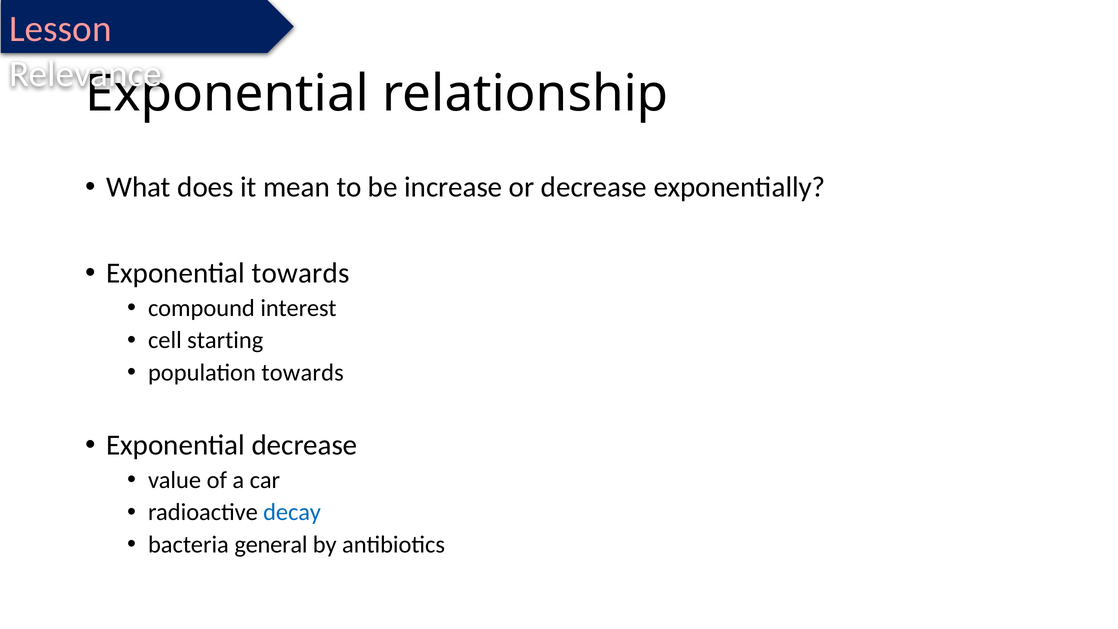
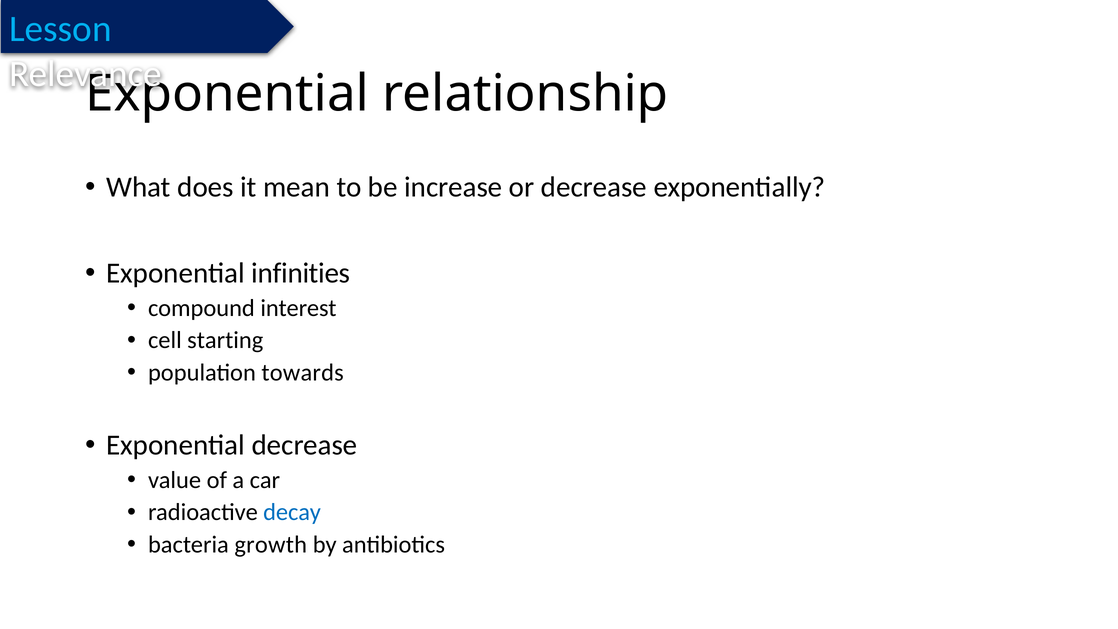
Lesson colour: pink -> light blue (60, 29)
Exponential towards: towards -> infinities (301, 273)
general: general -> growth (271, 544)
